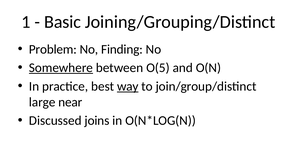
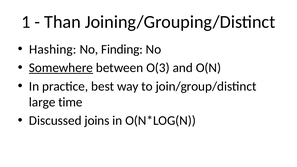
Basic: Basic -> Than (62, 22)
Problem: Problem -> Hashing (53, 49)
O(5: O(5 -> O(3 (158, 68)
way underline: present -> none (128, 86)
near: near -> time (70, 102)
